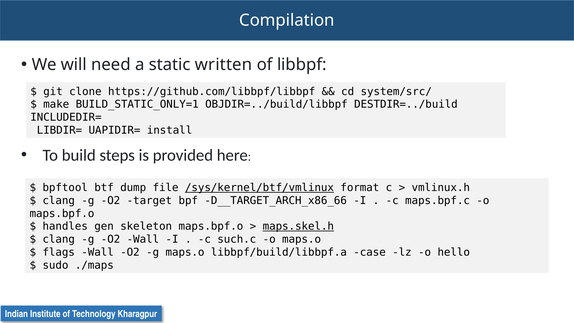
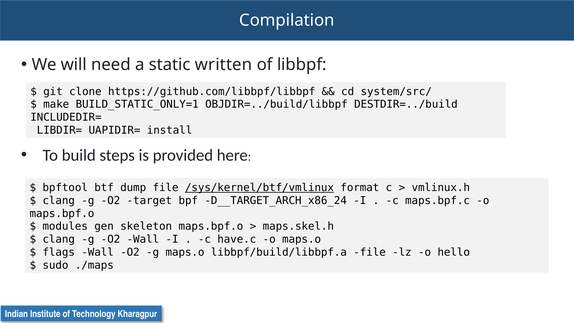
D__TARGET_ARCH_x86_66: D__TARGET_ARCH_x86_66 -> D__TARGET_ARCH_x86_24 (276, 201)
handles: handles -> modules (65, 226)
maps.skel.h underline: present -> none (298, 226)
such.c: such.c -> have.c (237, 239)
libbpf/build/libbpf.a case: case -> file (370, 252)
